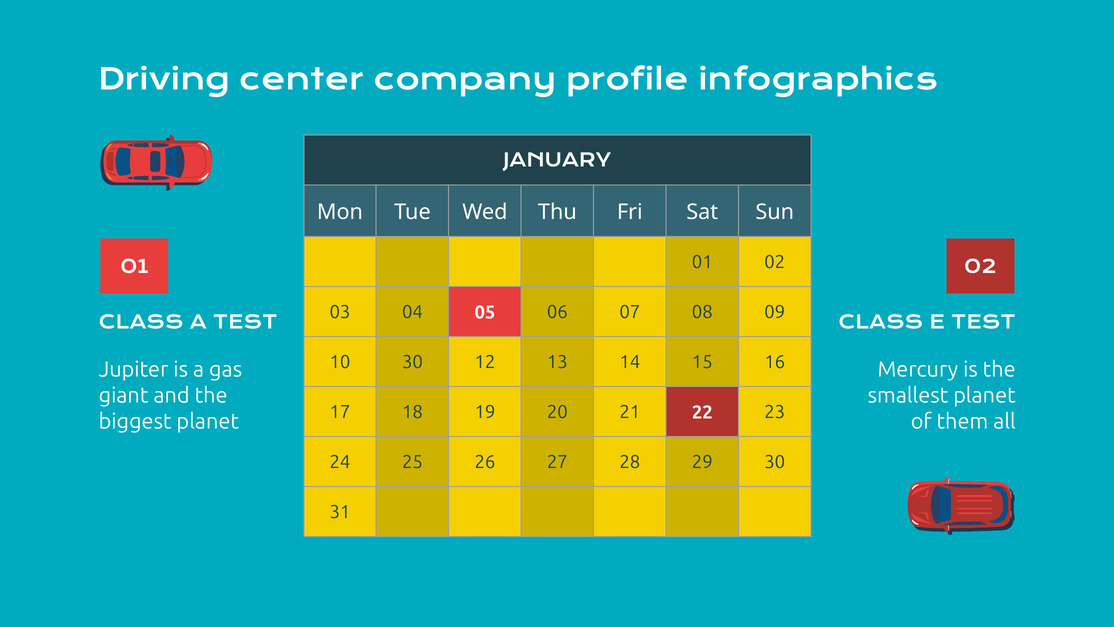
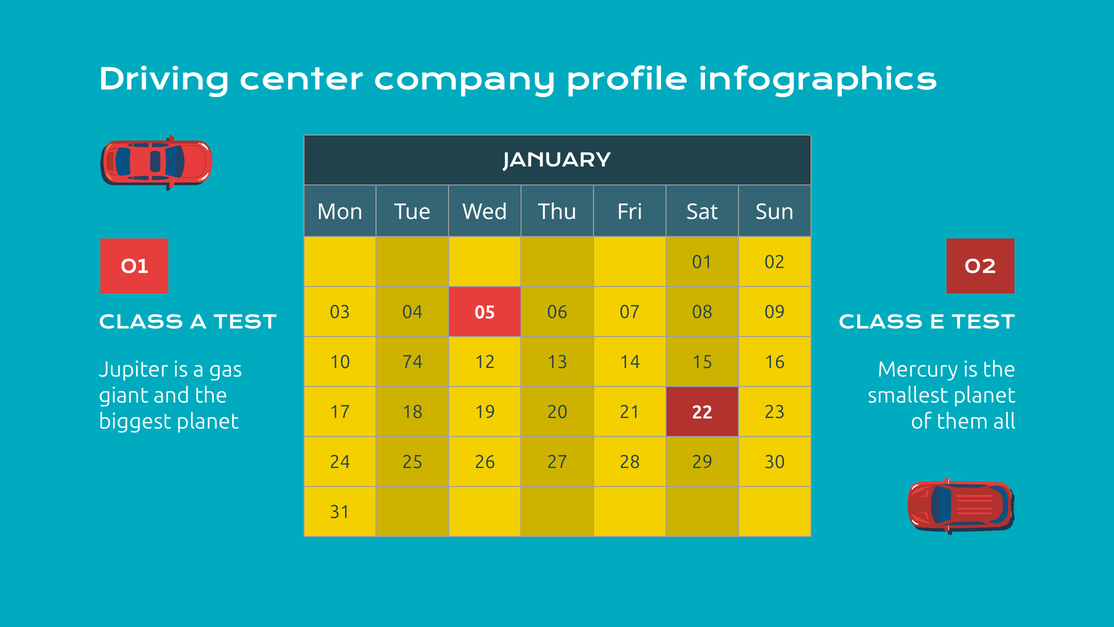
10 30: 30 -> 74 (412, 362)
